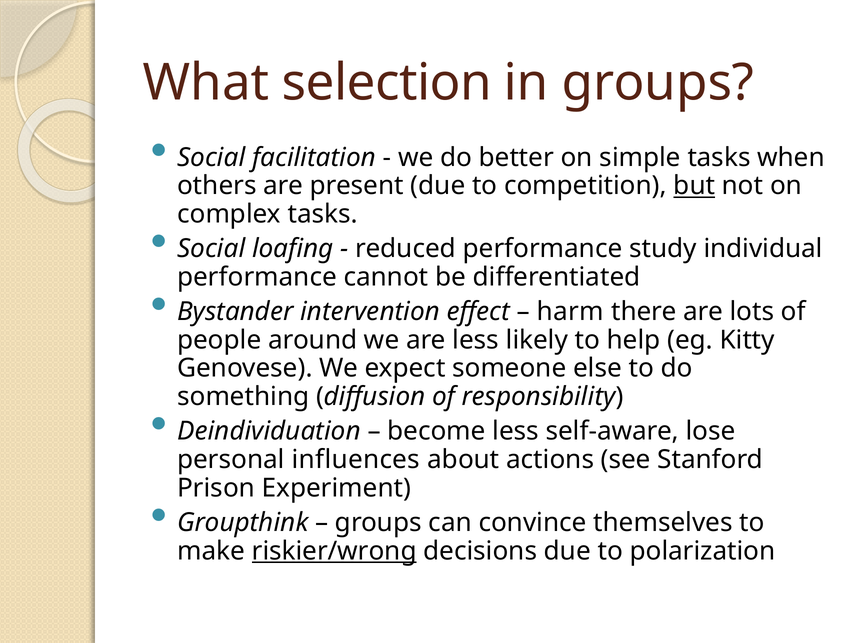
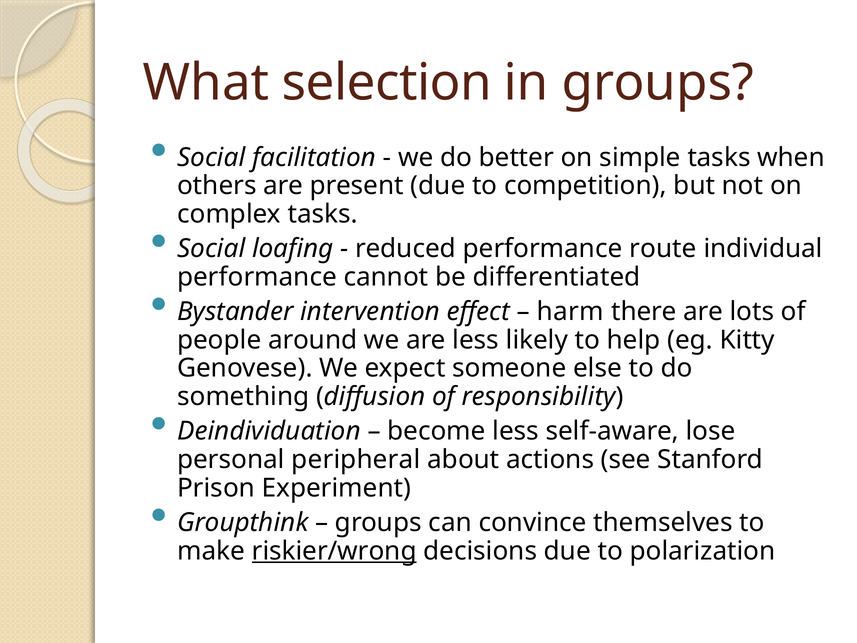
but underline: present -> none (694, 186)
study: study -> route (663, 249)
influences: influences -> peripheral (356, 459)
